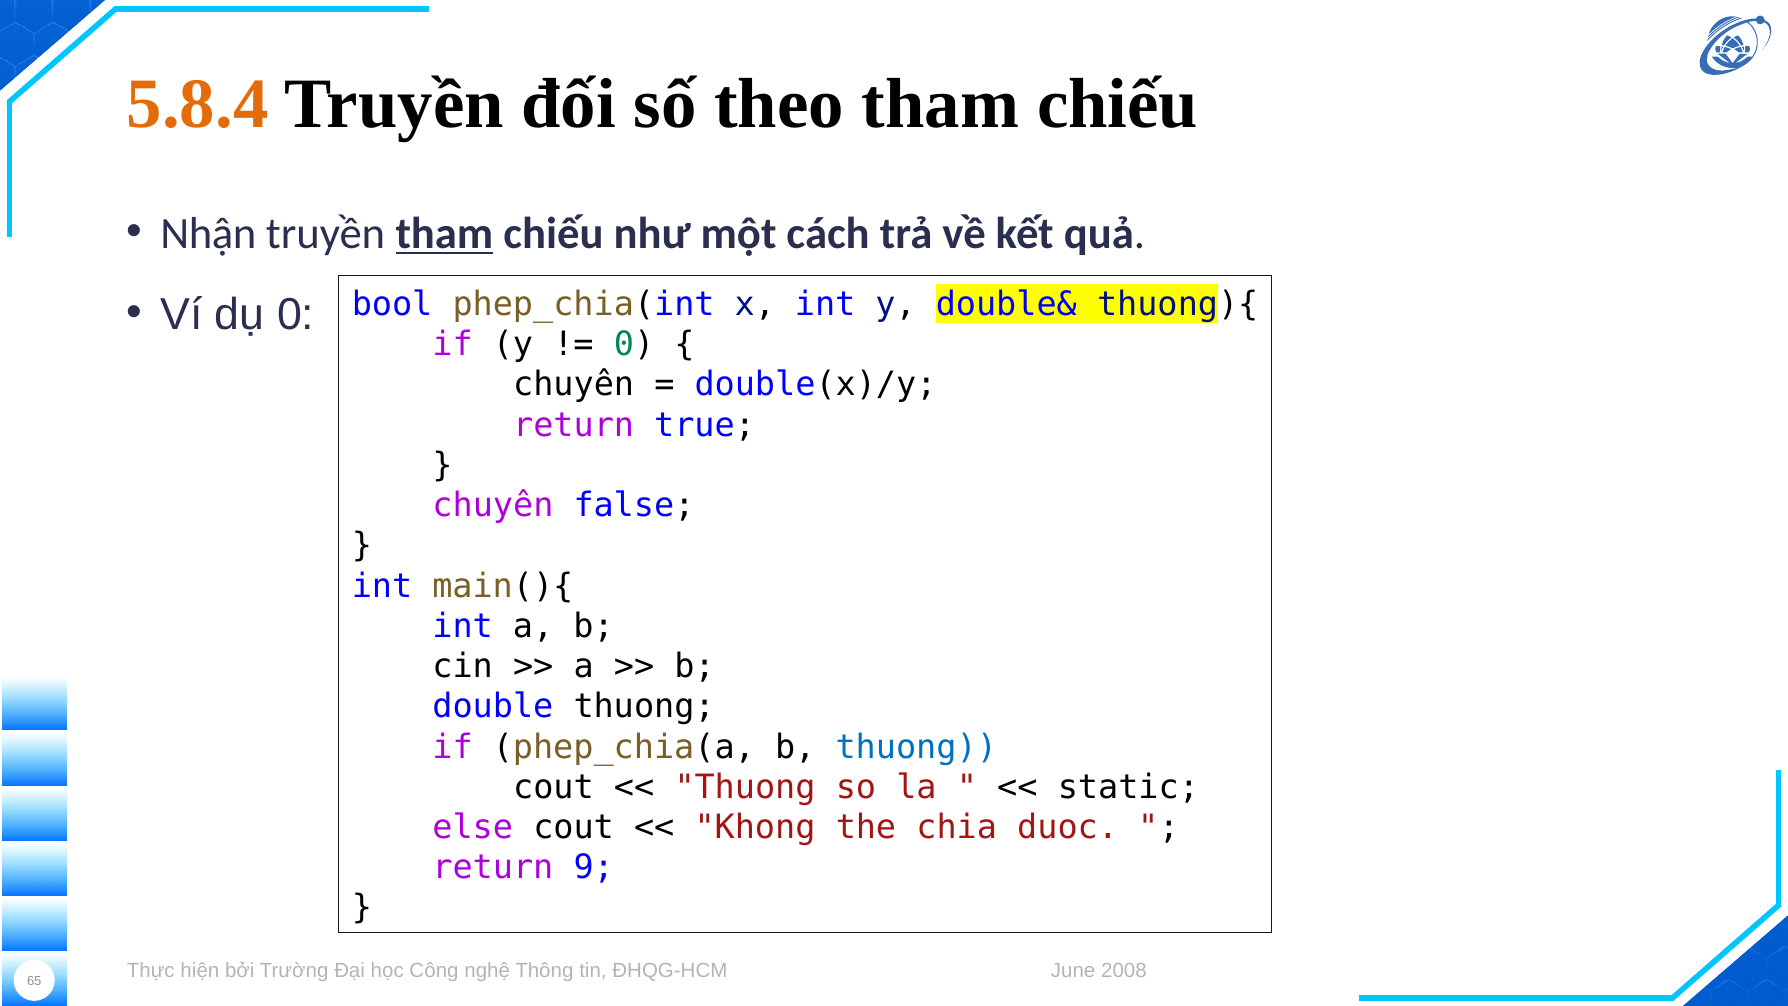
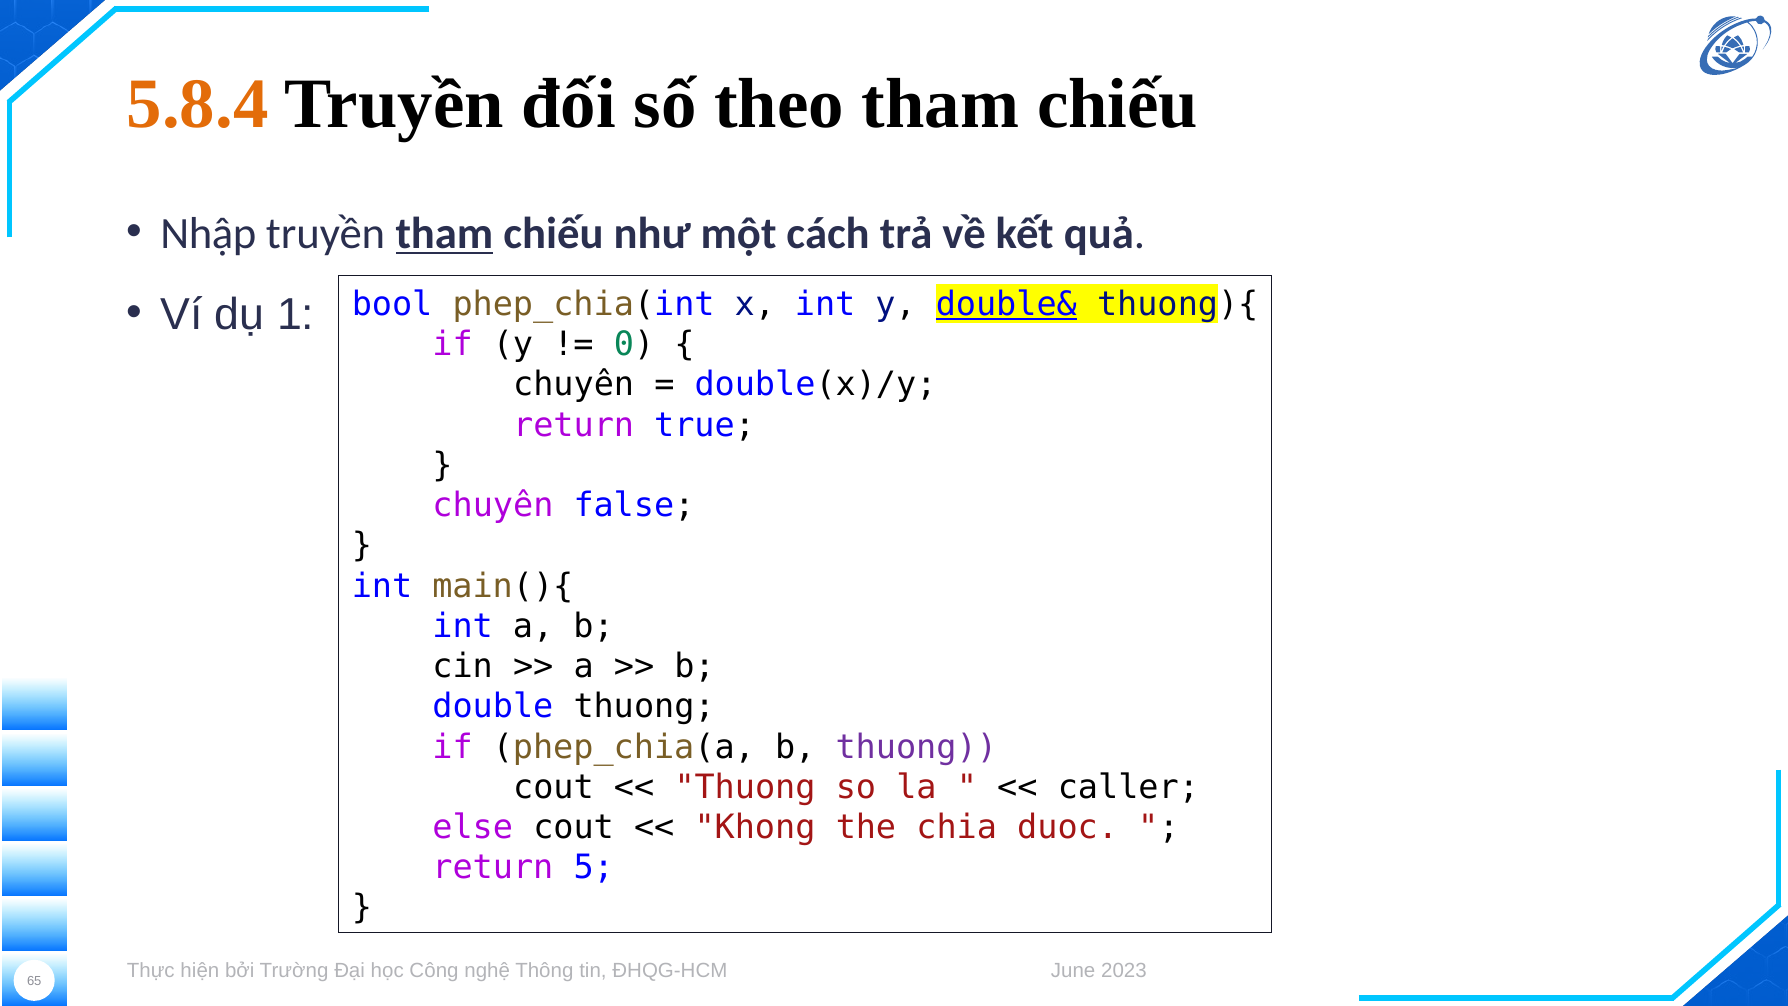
Nhận: Nhận -> Nhập (208, 234)
dụ 0: 0 -> 1 (296, 315)
double& underline: none -> present (1006, 304)
thuong colour: blue -> purple (916, 747)
static: static -> caller (1128, 787)
9: 9 -> 5 (594, 867)
2008: 2008 -> 2023 (1124, 970)
